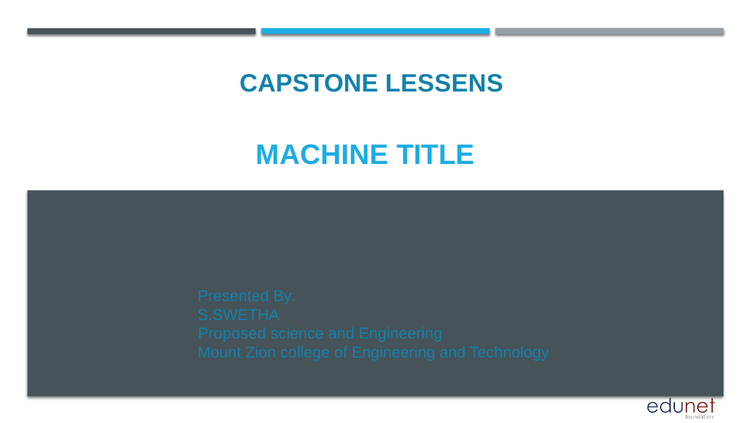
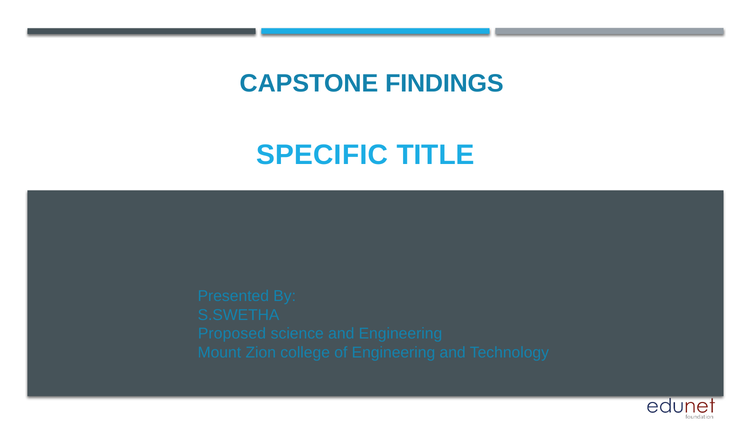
LESSENS: LESSENS -> FINDINGS (444, 83)
MACHINE: MACHINE -> SPECIFIC (322, 155)
